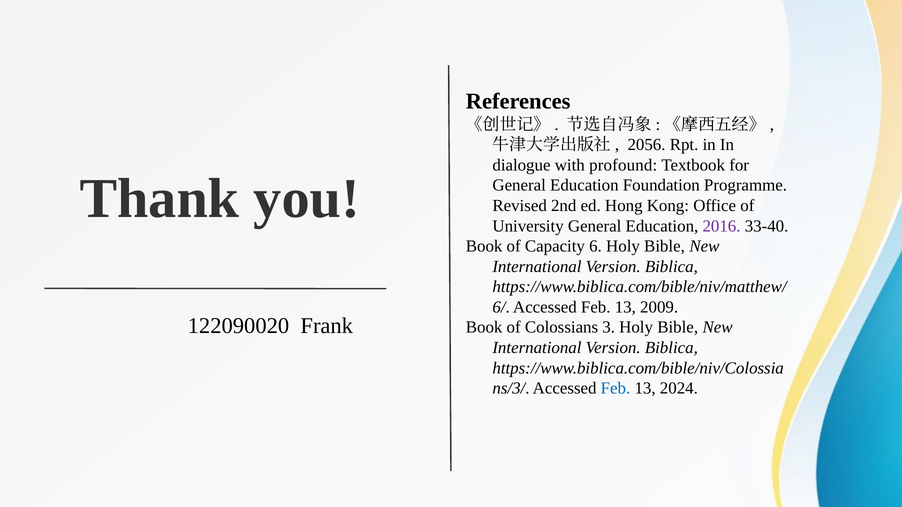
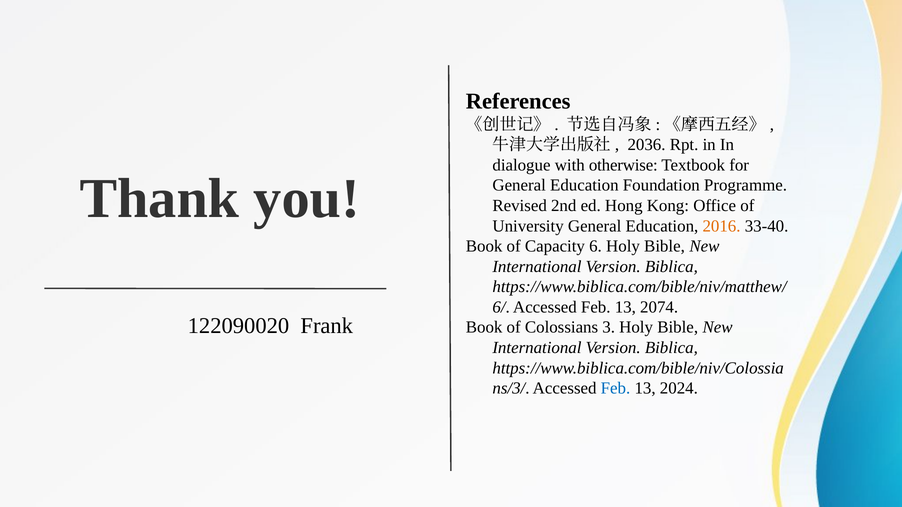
2056: 2056 -> 2036 (647, 145)
profound: profound -> otherwise (623, 165)
2016 colour: purple -> orange (722, 226)
2009: 2009 -> 2074 (659, 307)
